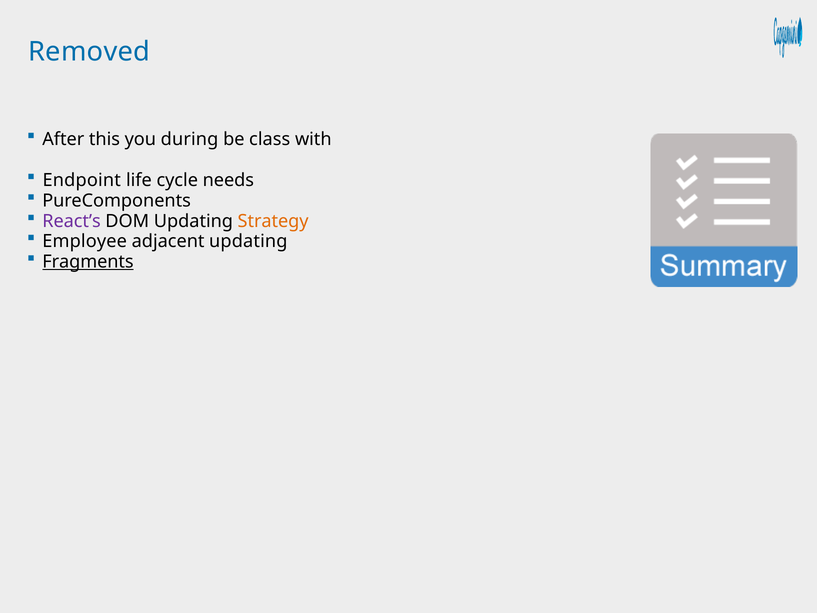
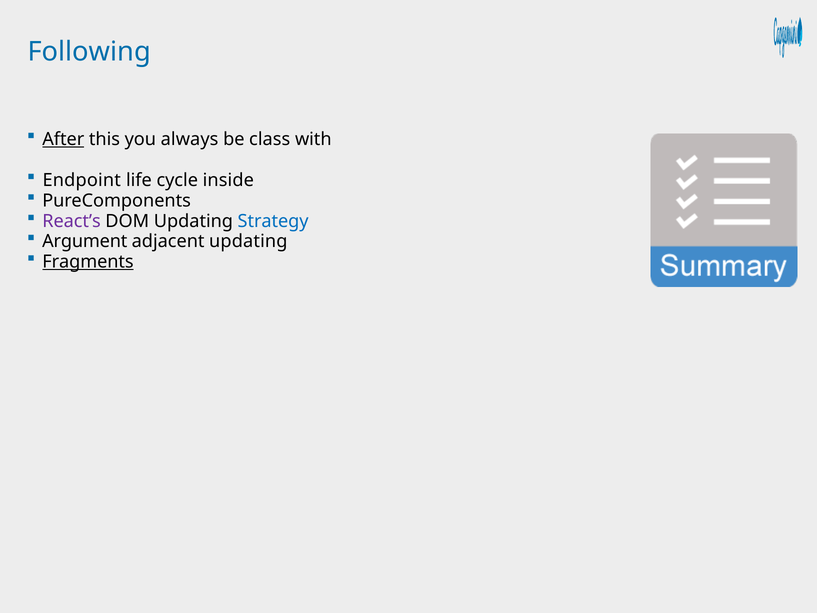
Removed: Removed -> Following (89, 52)
After underline: none -> present (63, 139)
during: during -> always (190, 139)
needs: needs -> inside (228, 180)
Strategy colour: orange -> blue (273, 221)
Employee: Employee -> Argument (85, 241)
